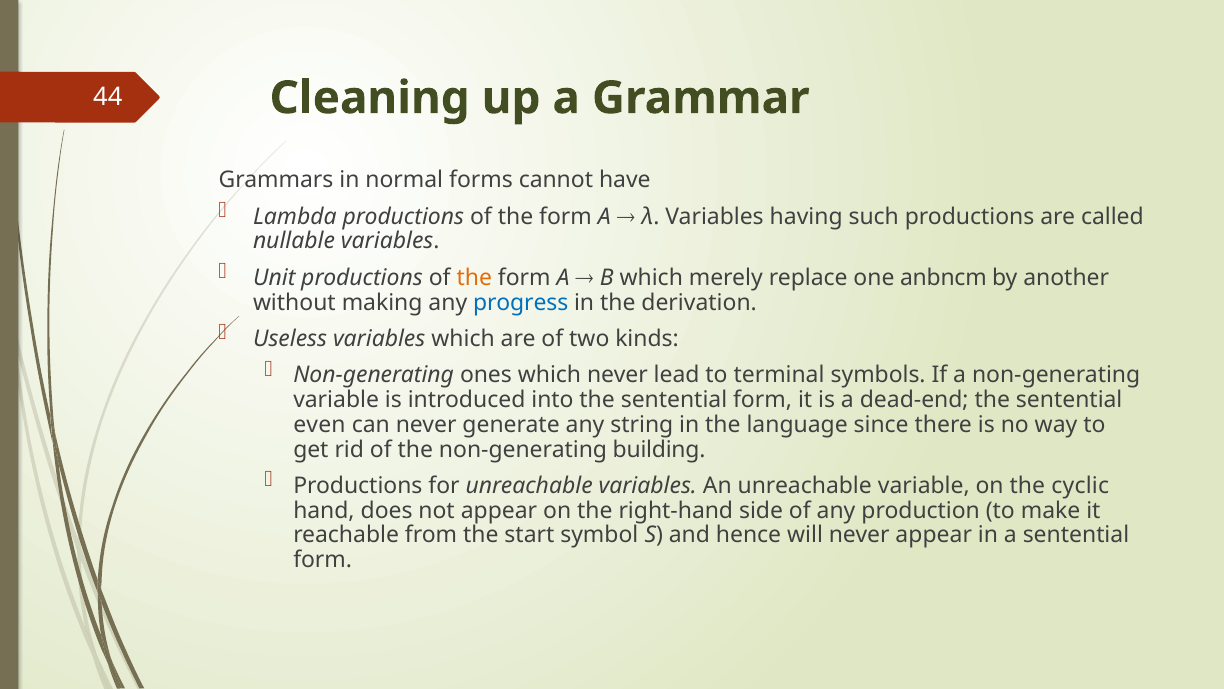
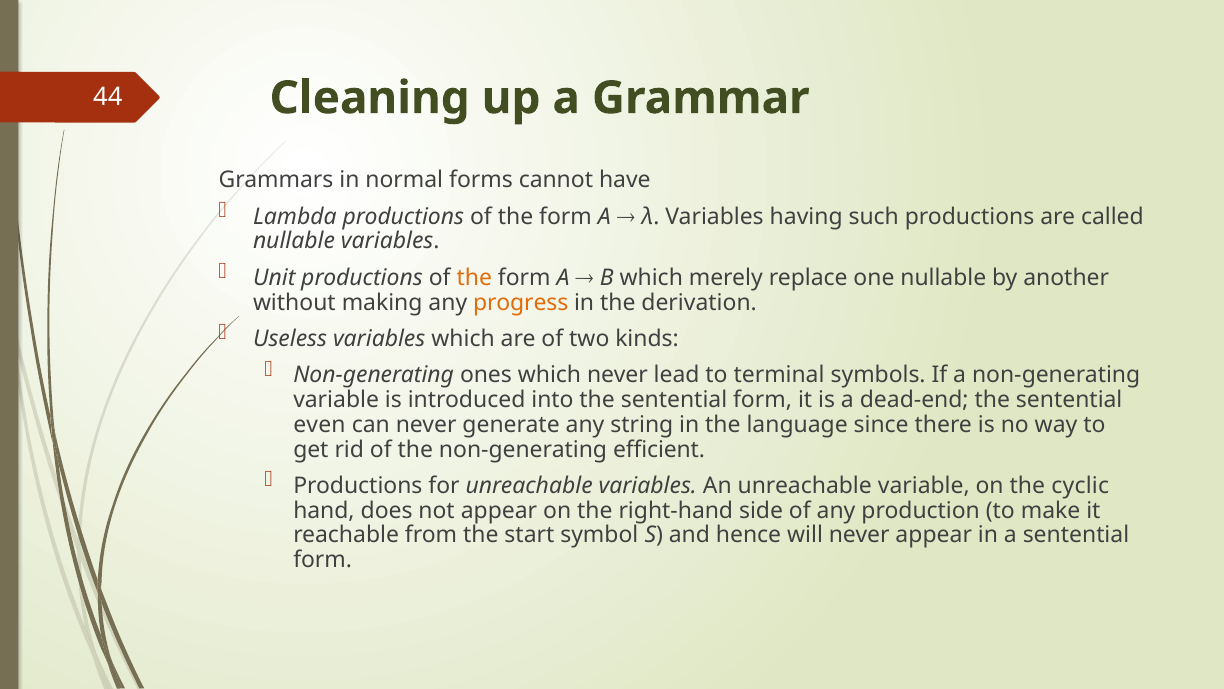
one anbncm: anbncm -> nullable (943, 277)
progress colour: blue -> orange (521, 302)
building: building -> efficient (659, 449)
